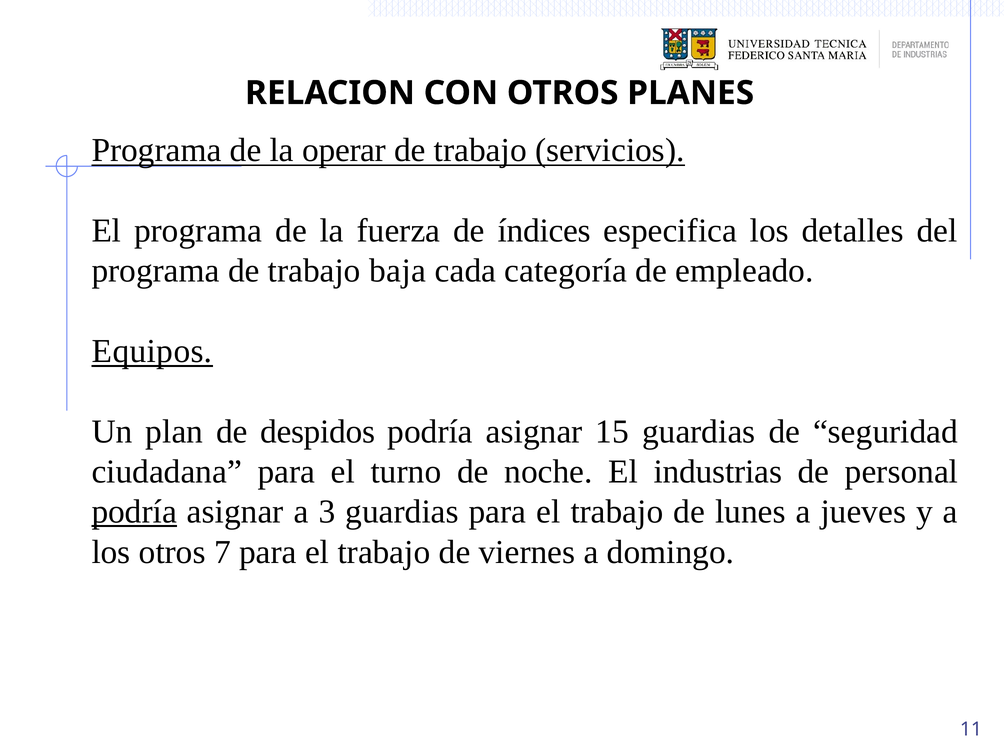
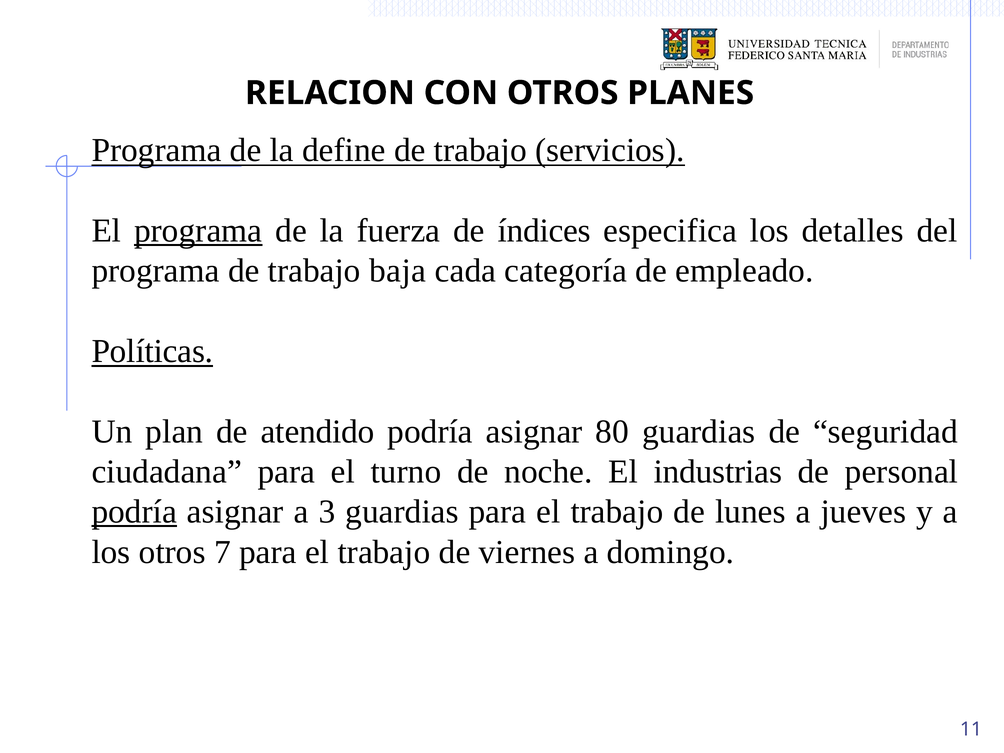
operar: operar -> define (344, 150)
programa underline: none -> present (198, 231)
Equipos: Equipos -> Políticas (152, 351)
despidos: despidos -> atendido (318, 432)
15: 15 -> 80 (612, 432)
